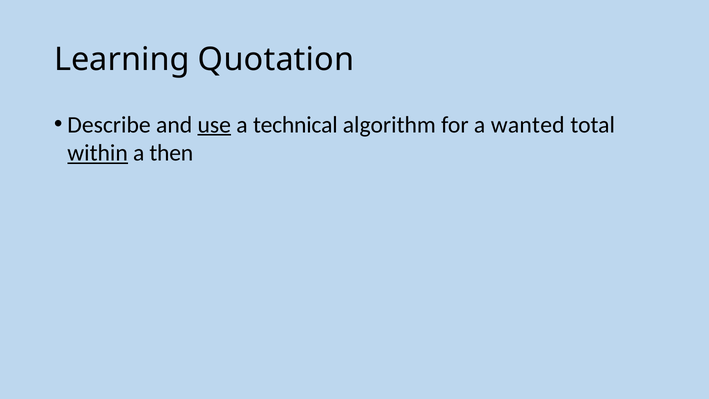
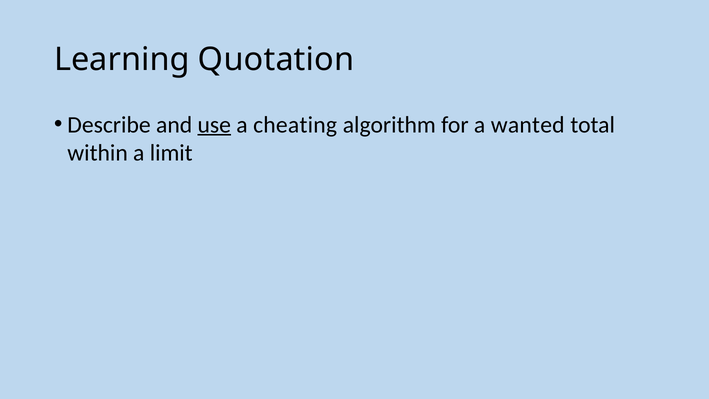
technical: technical -> cheating (295, 125)
within underline: present -> none (98, 153)
then: then -> limit (171, 153)
